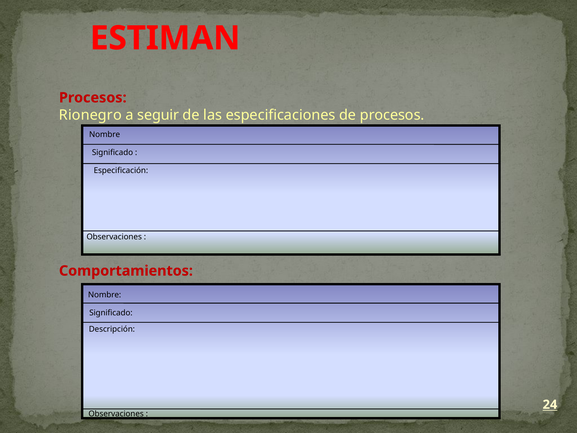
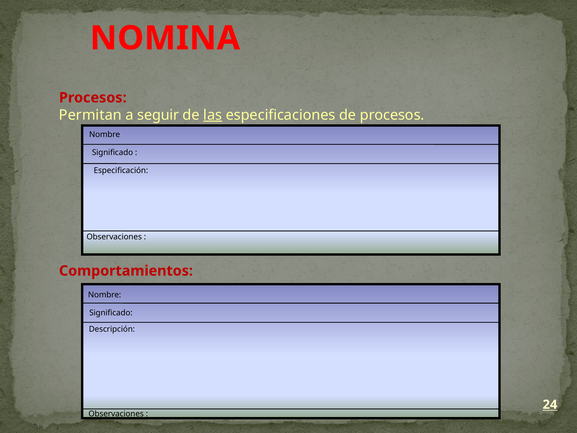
ESTIMAN: ESTIMAN -> NOMINA (165, 38)
Rionegro: Rionegro -> Permitan (90, 115)
las underline: none -> present (213, 115)
